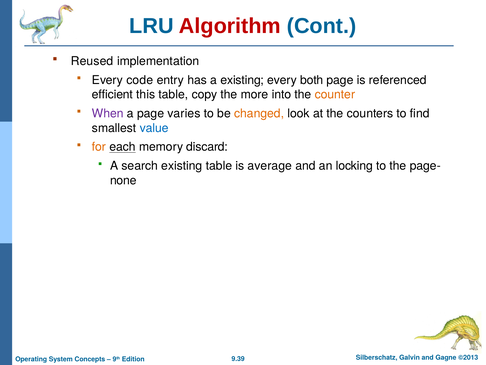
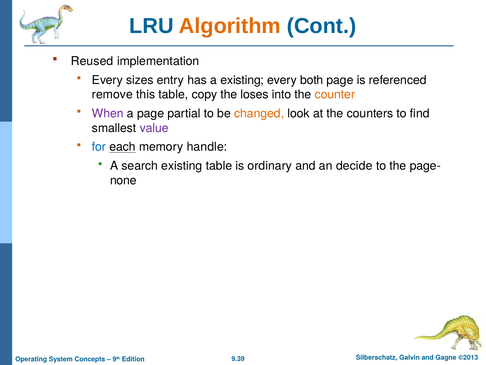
Algorithm colour: red -> orange (230, 26)
code: code -> sizes (140, 80)
efficient: efficient -> remove (112, 95)
more: more -> loses (255, 95)
varies: varies -> partial (184, 113)
value colour: blue -> purple (154, 128)
for colour: orange -> blue (99, 147)
discard: discard -> handle (207, 147)
average: average -> ordinary (270, 166)
locking: locking -> decide (354, 166)
